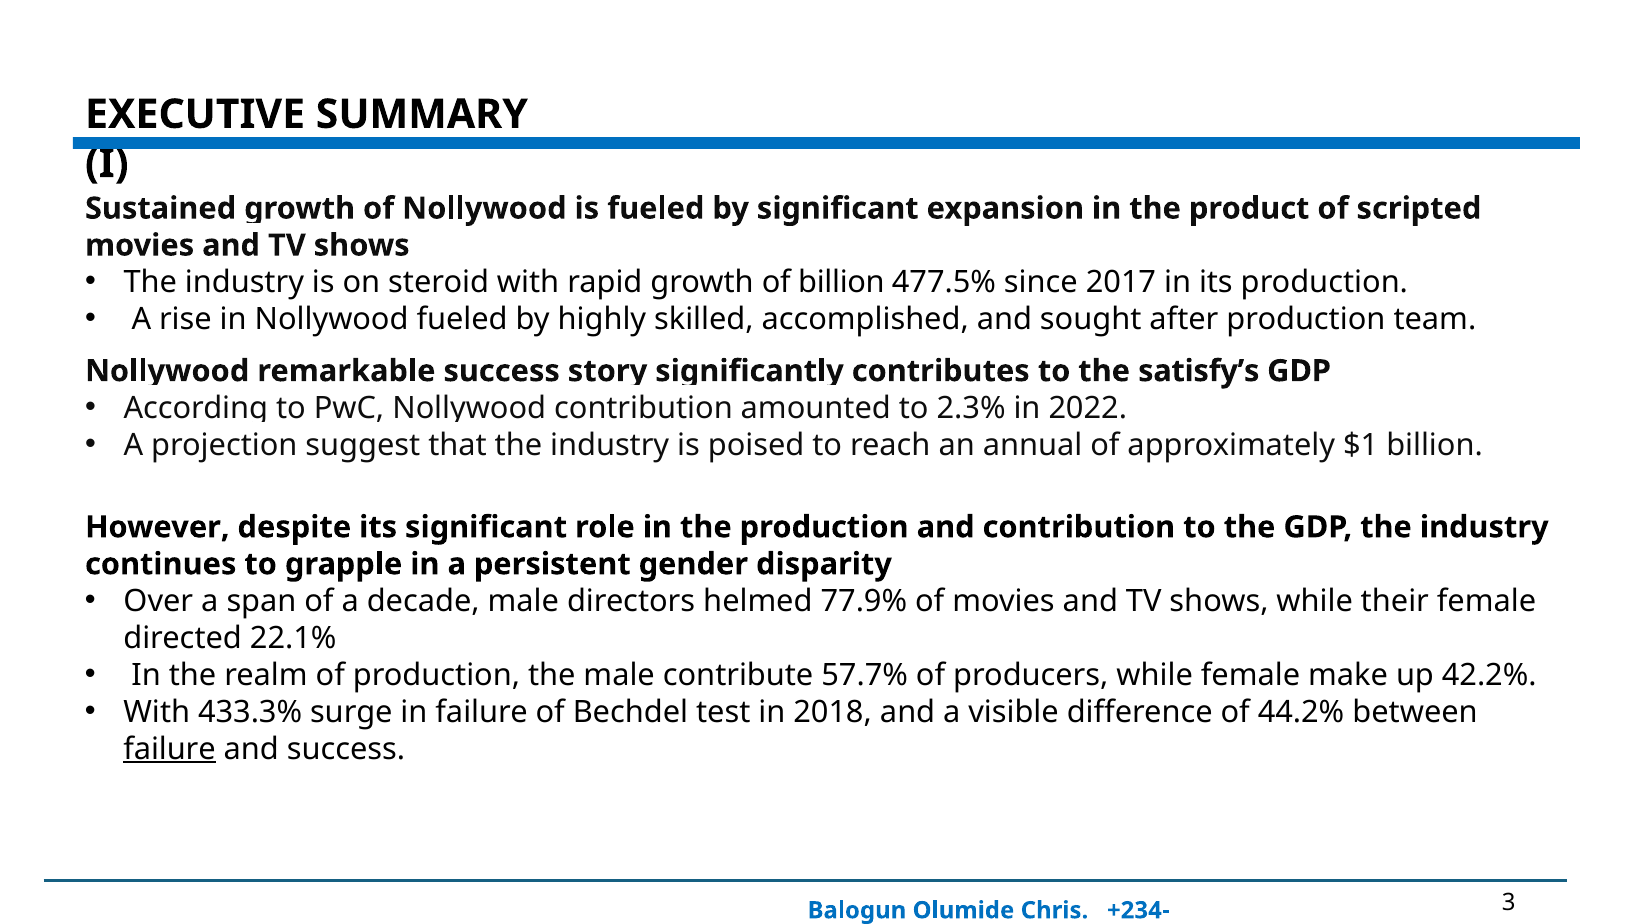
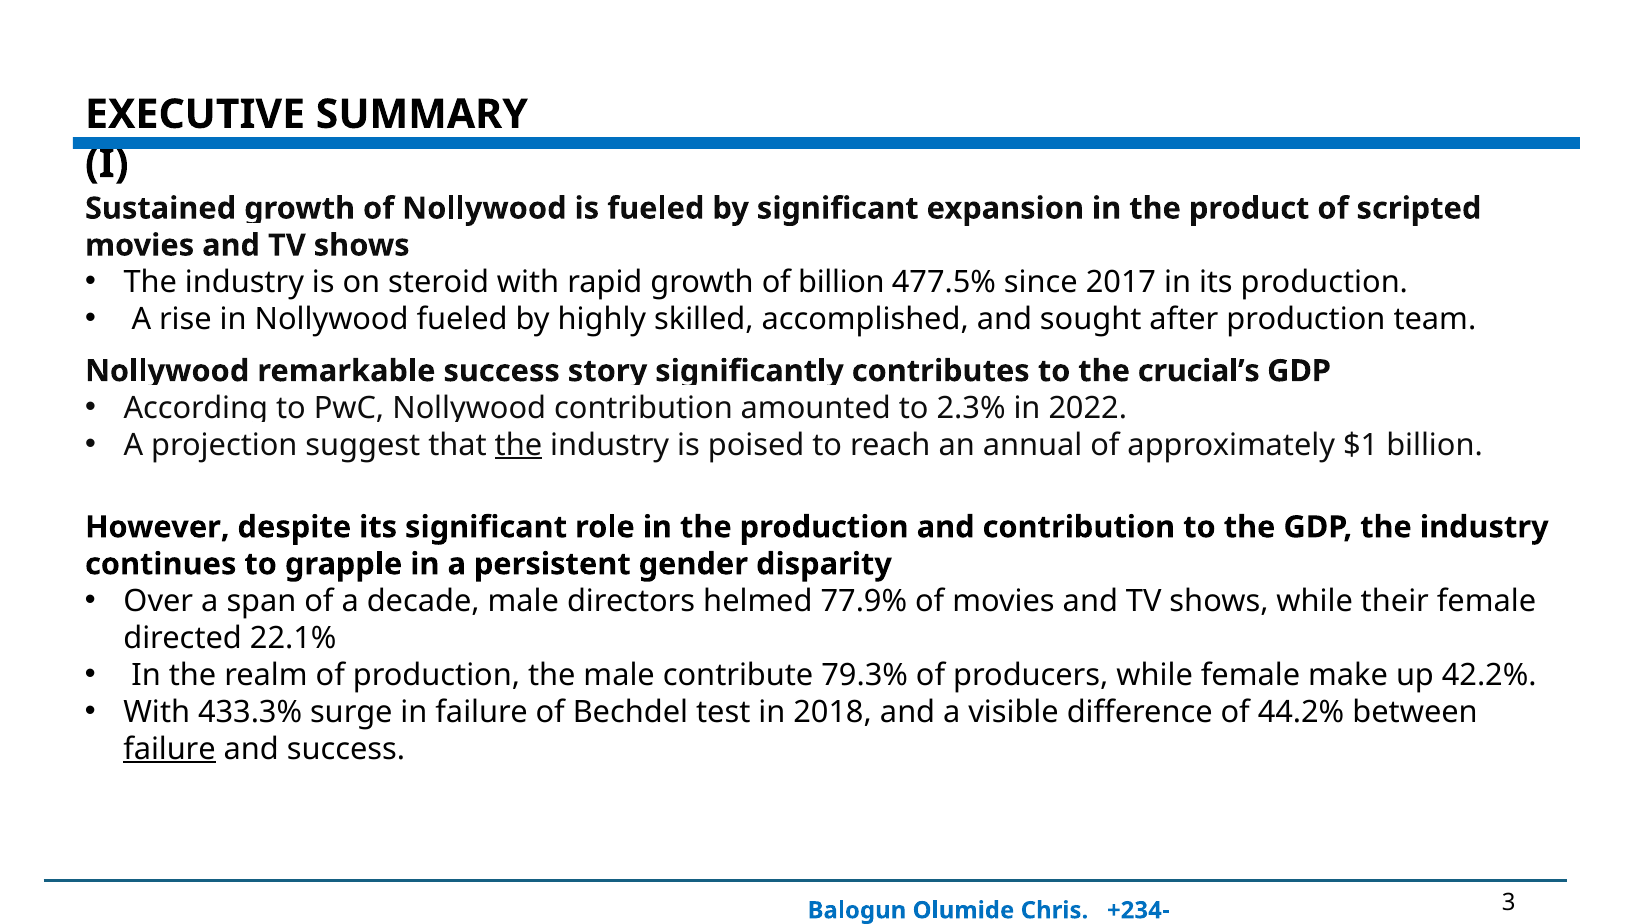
satisfy’s: satisfy’s -> crucial’s (1199, 371)
the underline: none -> present (519, 445)
57.7%: 57.7% -> 79.3% (865, 675)
